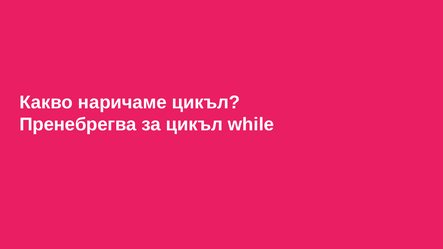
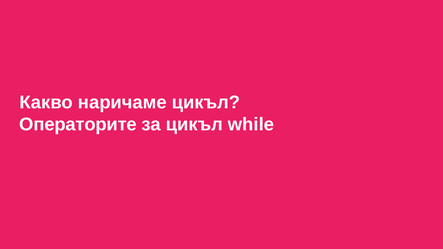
Пренебрегва: Пренебрегва -> Операторите (78, 125)
